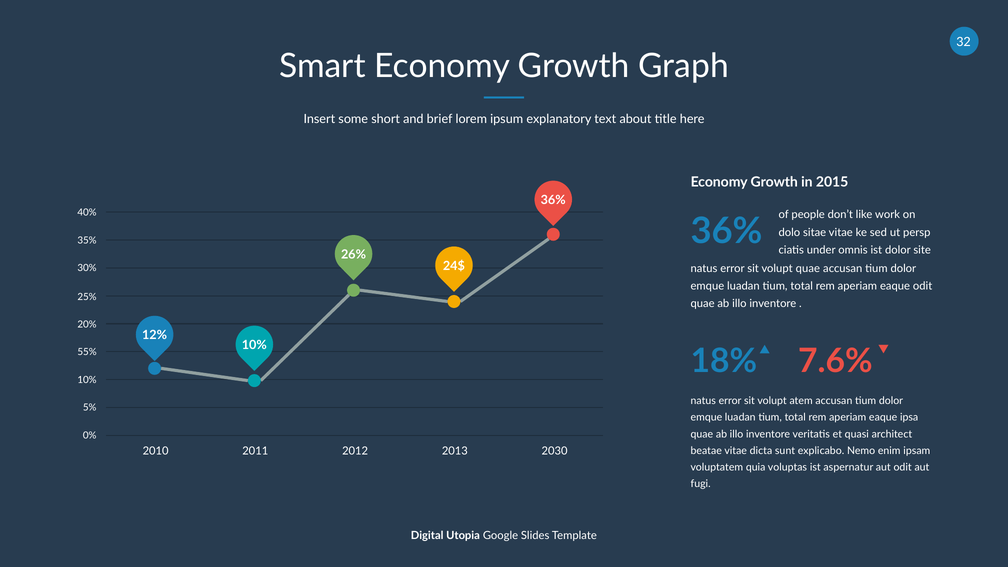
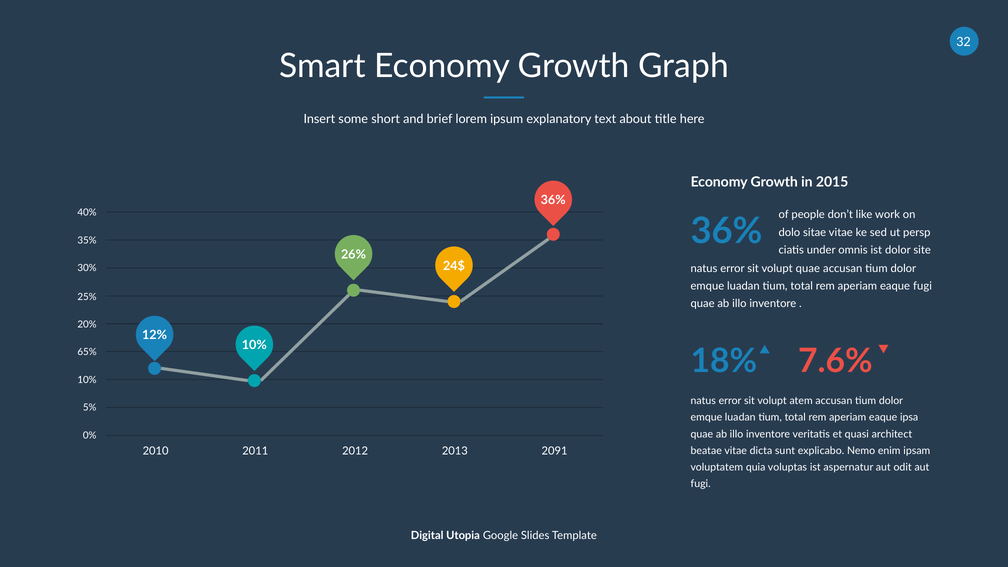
eaque odit: odit -> fugi (923, 286)
55%: 55% -> 65% (87, 352)
2030: 2030 -> 2091 (555, 451)
